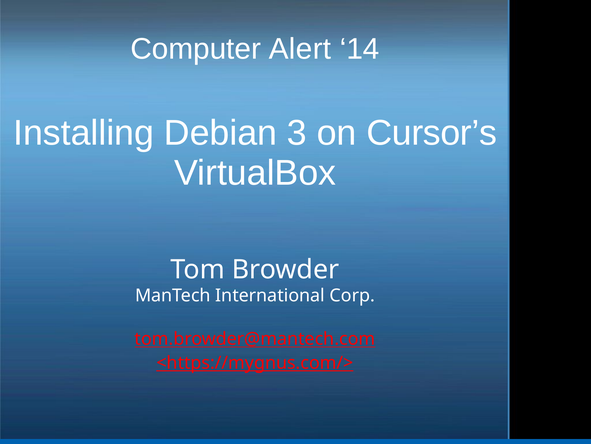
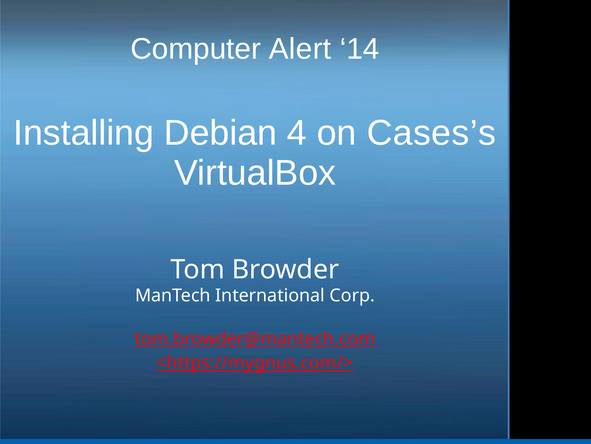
3: 3 -> 4 (297, 133)
Cursor’s: Cursor’s -> Cases’s (431, 133)
